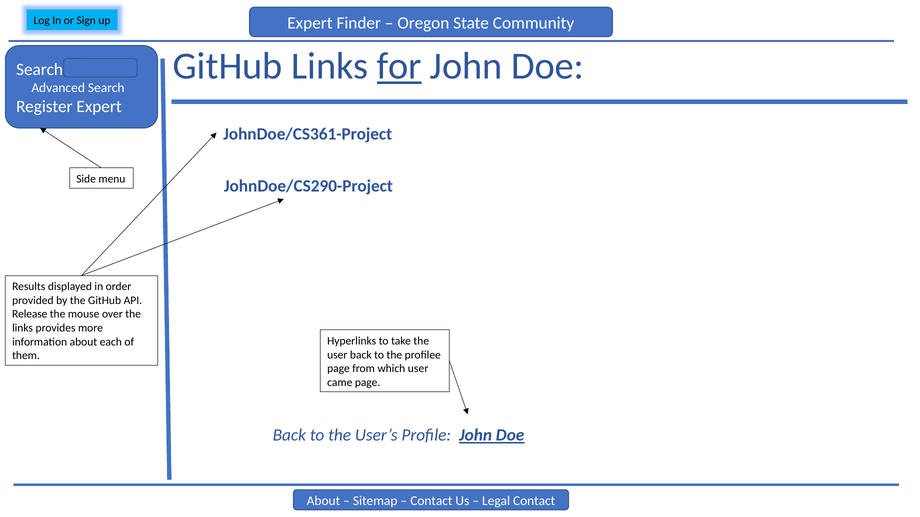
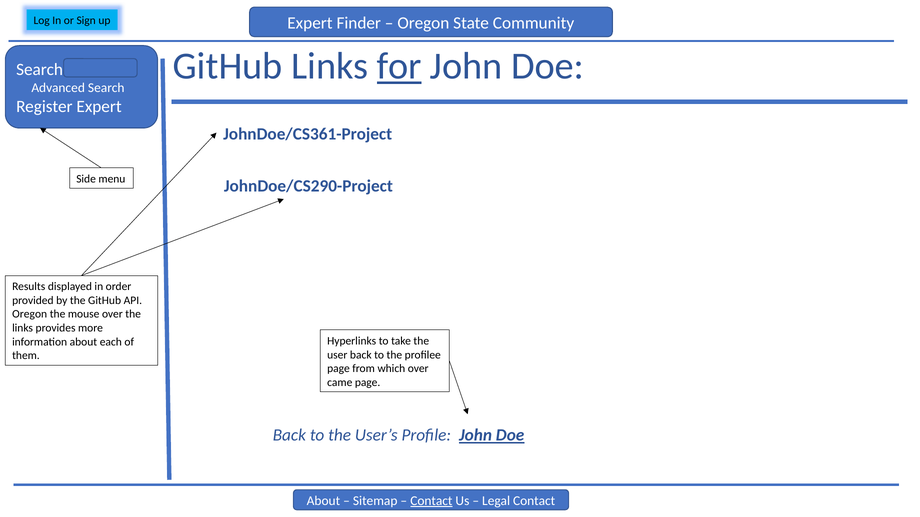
Release: Release -> Oregon (30, 315)
which user: user -> over (418, 369)
Contact underline: none -> present (431, 501)
